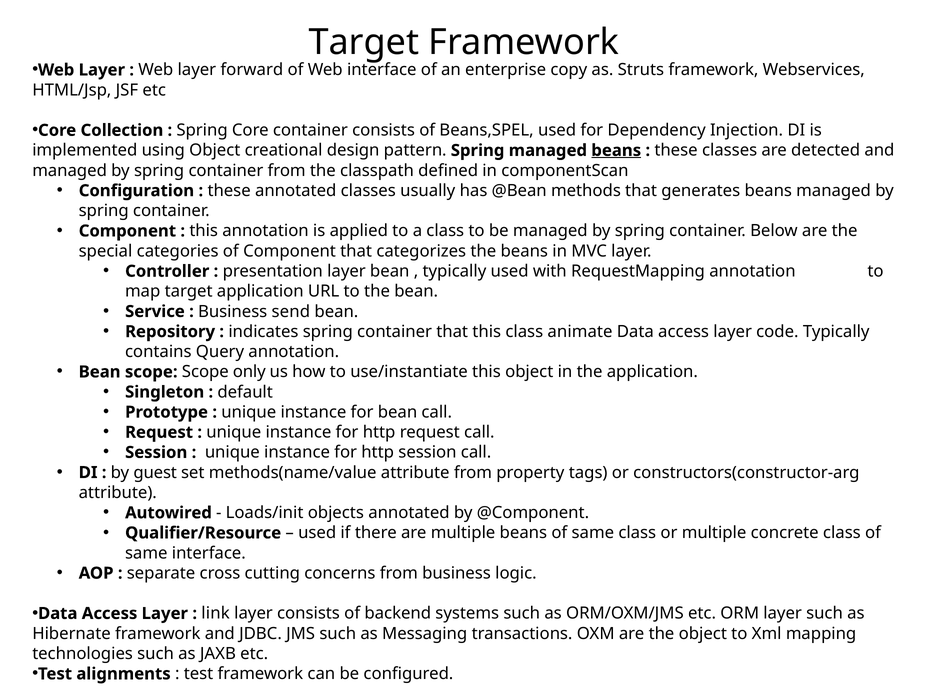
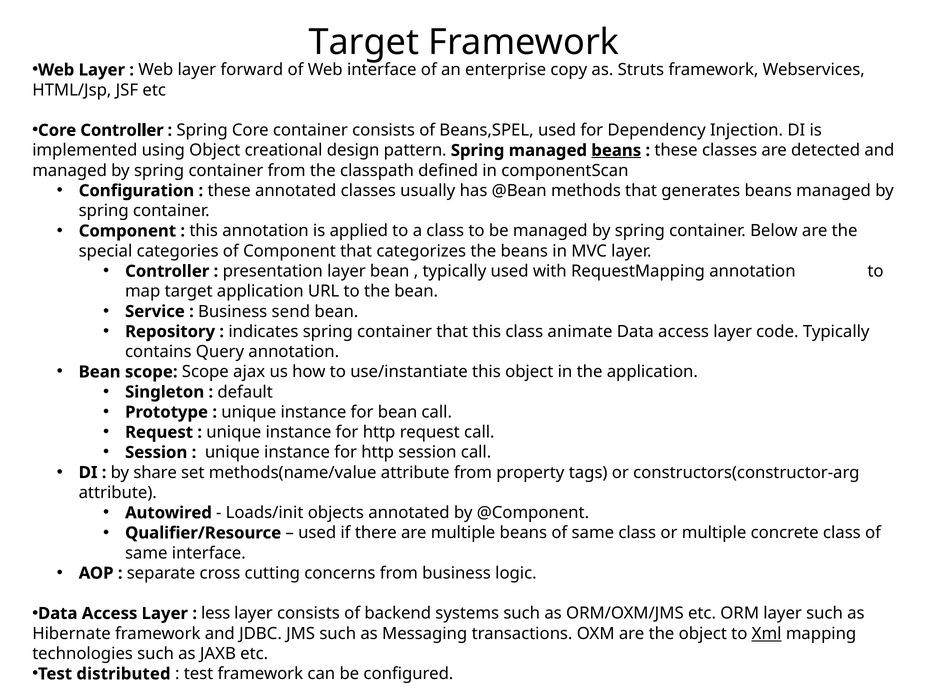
Core Collection: Collection -> Controller (122, 130)
only: only -> ajax (249, 372)
guest: guest -> share (155, 473)
link: link -> less (216, 613)
Xml underline: none -> present (767, 634)
alignments: alignments -> distributed (123, 674)
